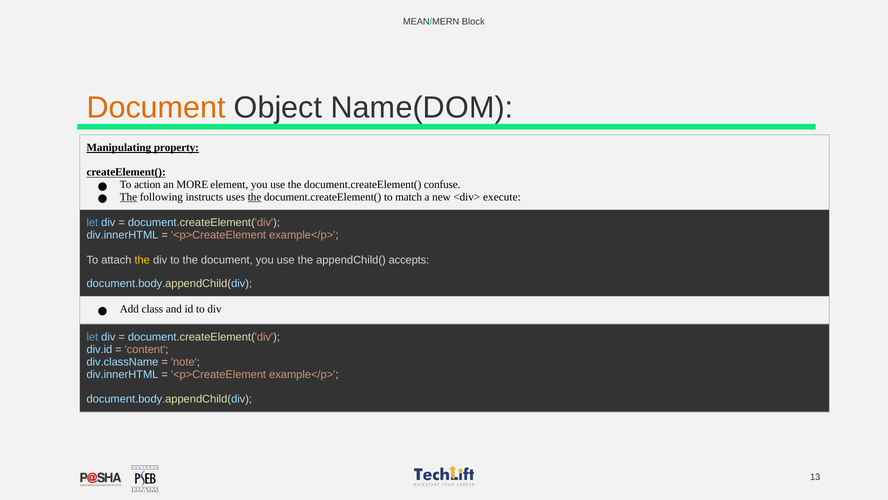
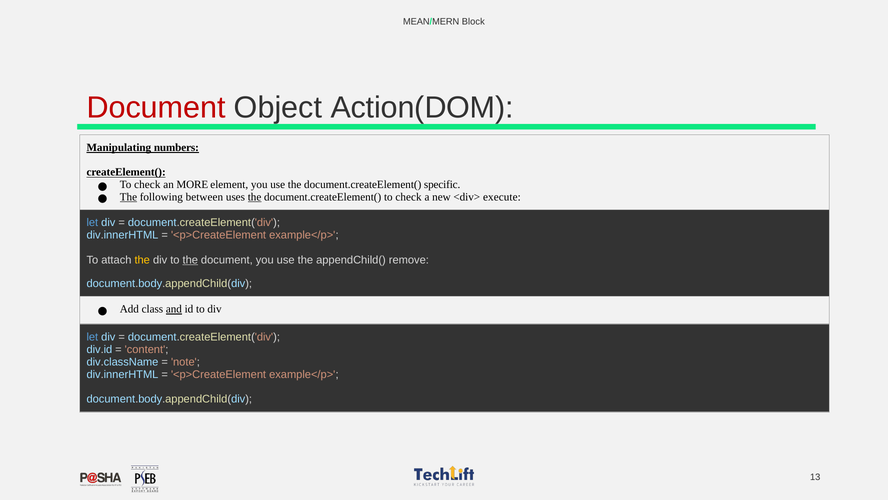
Document colour: orange -> red (156, 107)
Name(DOM: Name(DOM -> Action(DOM (422, 107)
property: property -> numbers (176, 147)
action: action -> check (147, 184)
confuse: confuse -> specific (442, 184)
instructs: instructs -> between (204, 197)
document.createElement( to match: match -> check (409, 197)
the underline: none -> present (190, 260)
accepts: accepts -> remove (409, 260)
and underline: none -> present (174, 309)
